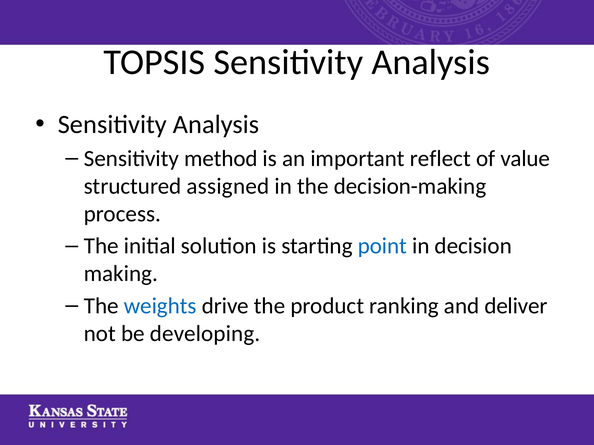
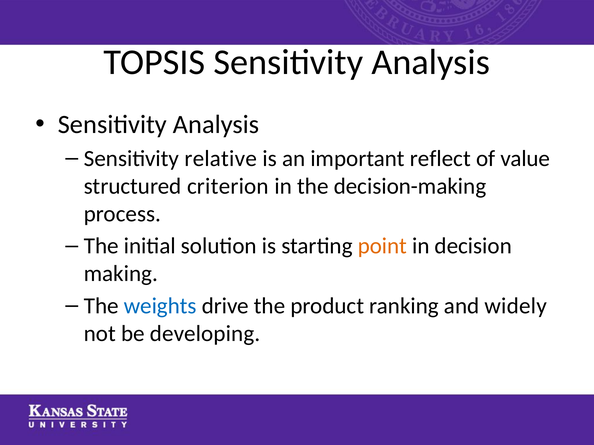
method: method -> relative (221, 159)
assigned: assigned -> criterion (228, 186)
point colour: blue -> orange (382, 246)
deliver: deliver -> widely (516, 306)
